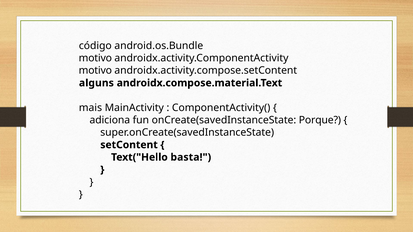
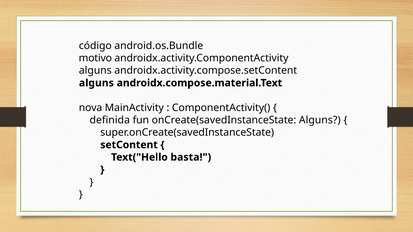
motivo: motivo -> alguns (95, 71)
mais: mais -> nova (91, 108)
adiciona: adiciona -> definida (110, 120)
onCreate(savedInstanceState Porque: Porque -> Alguns (320, 120)
